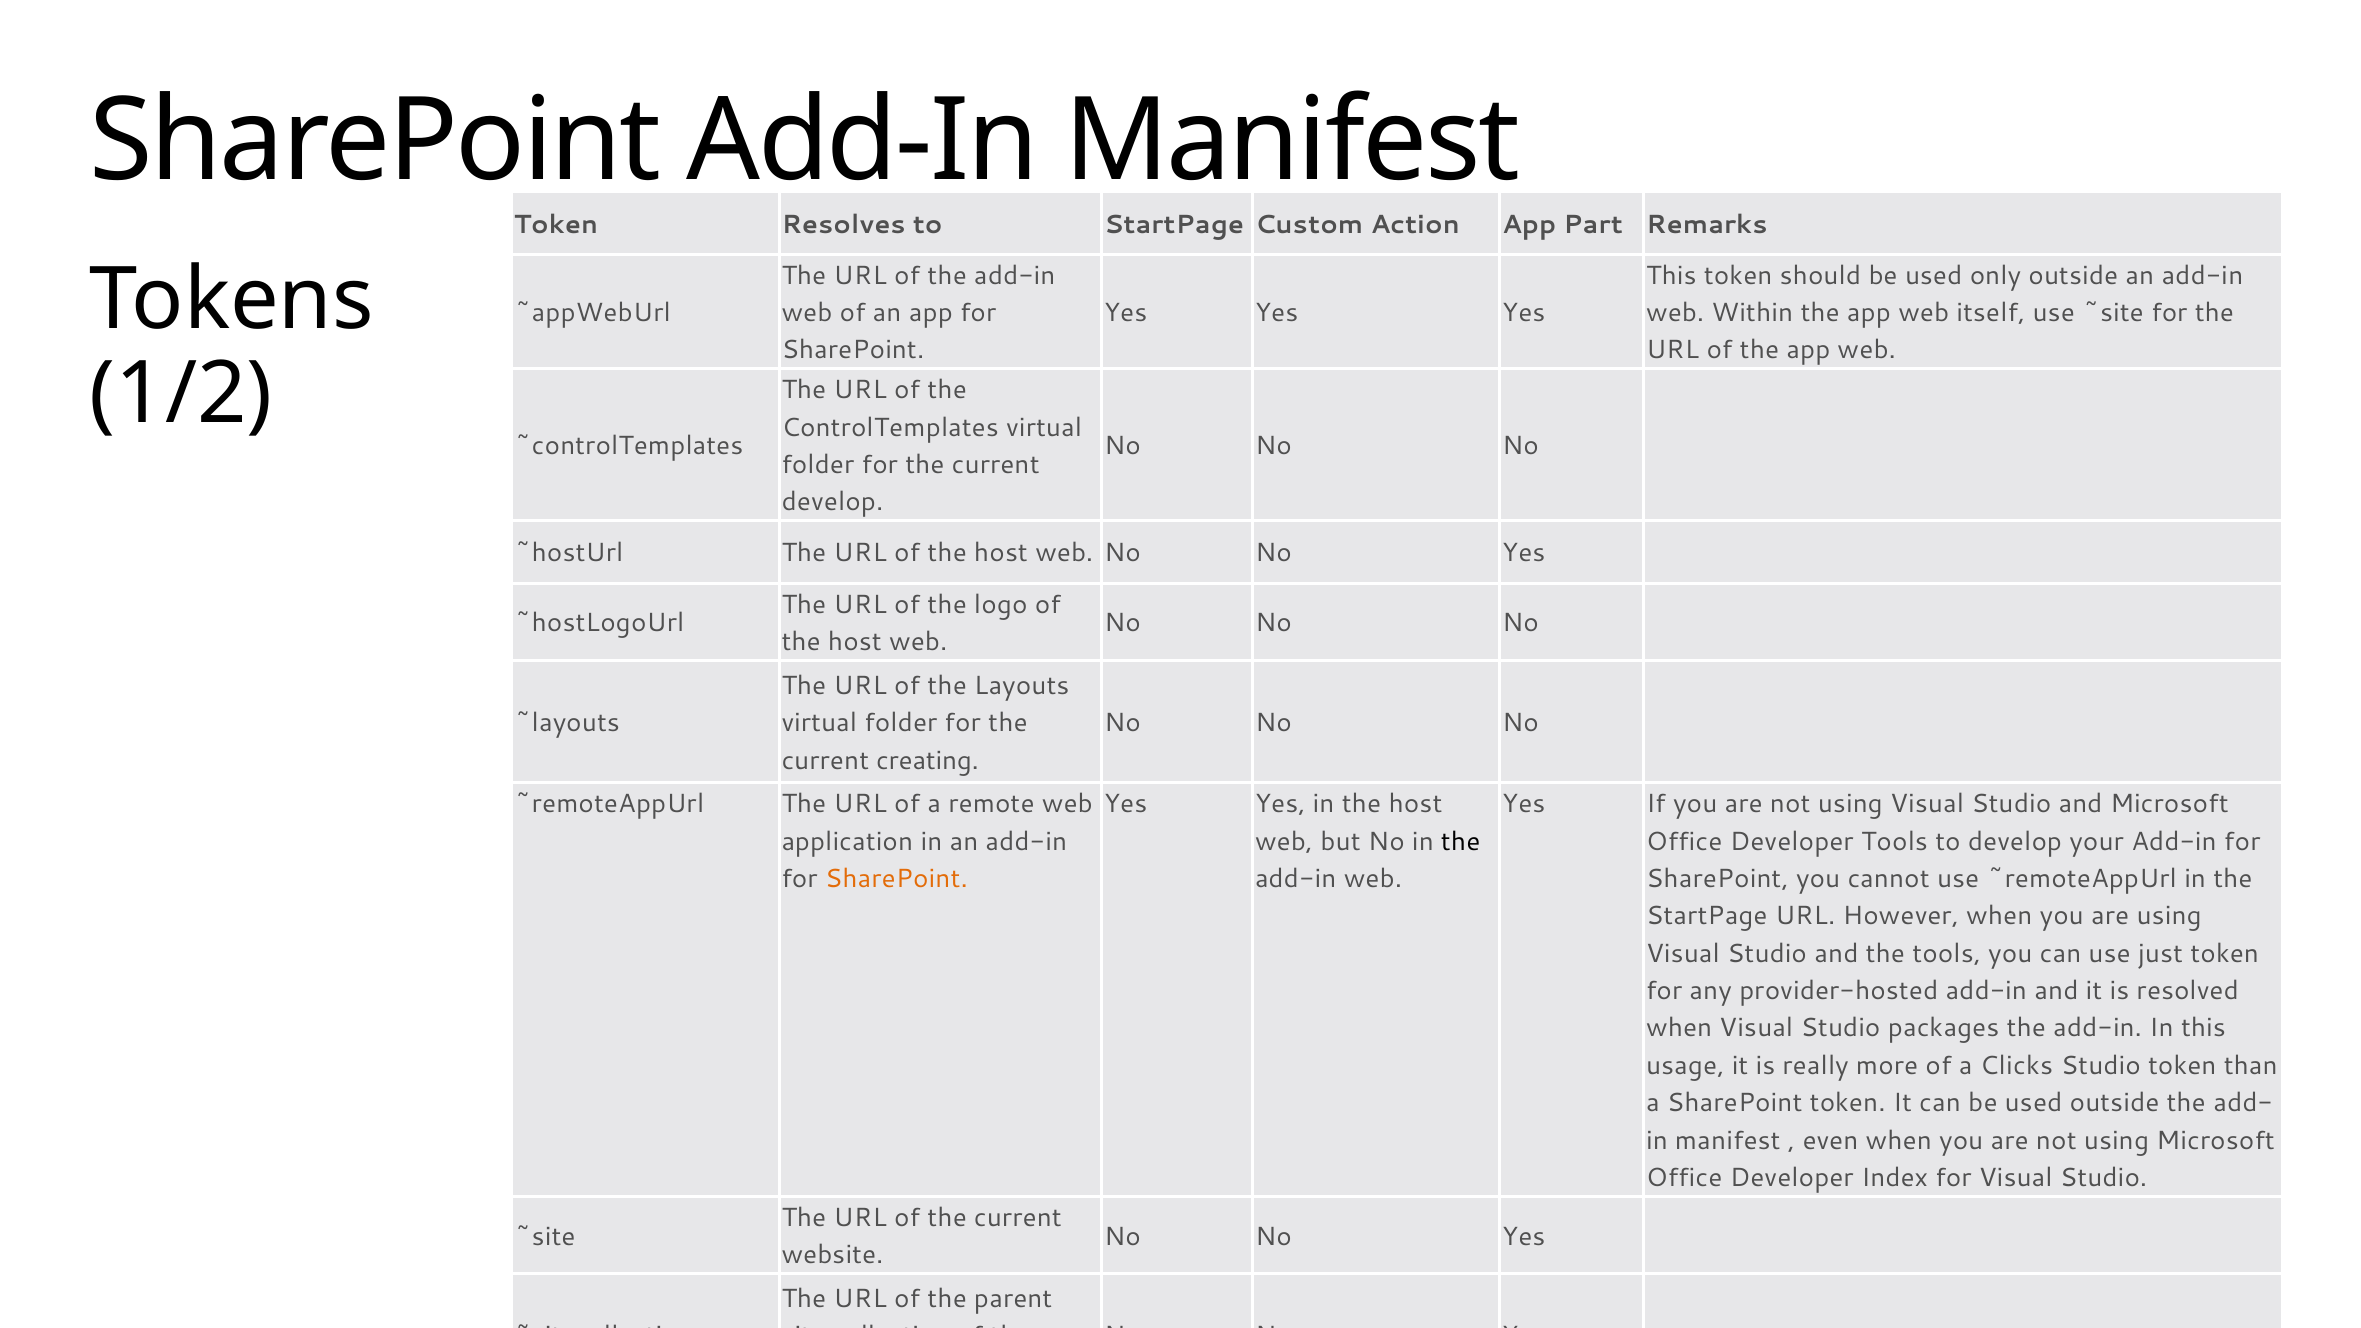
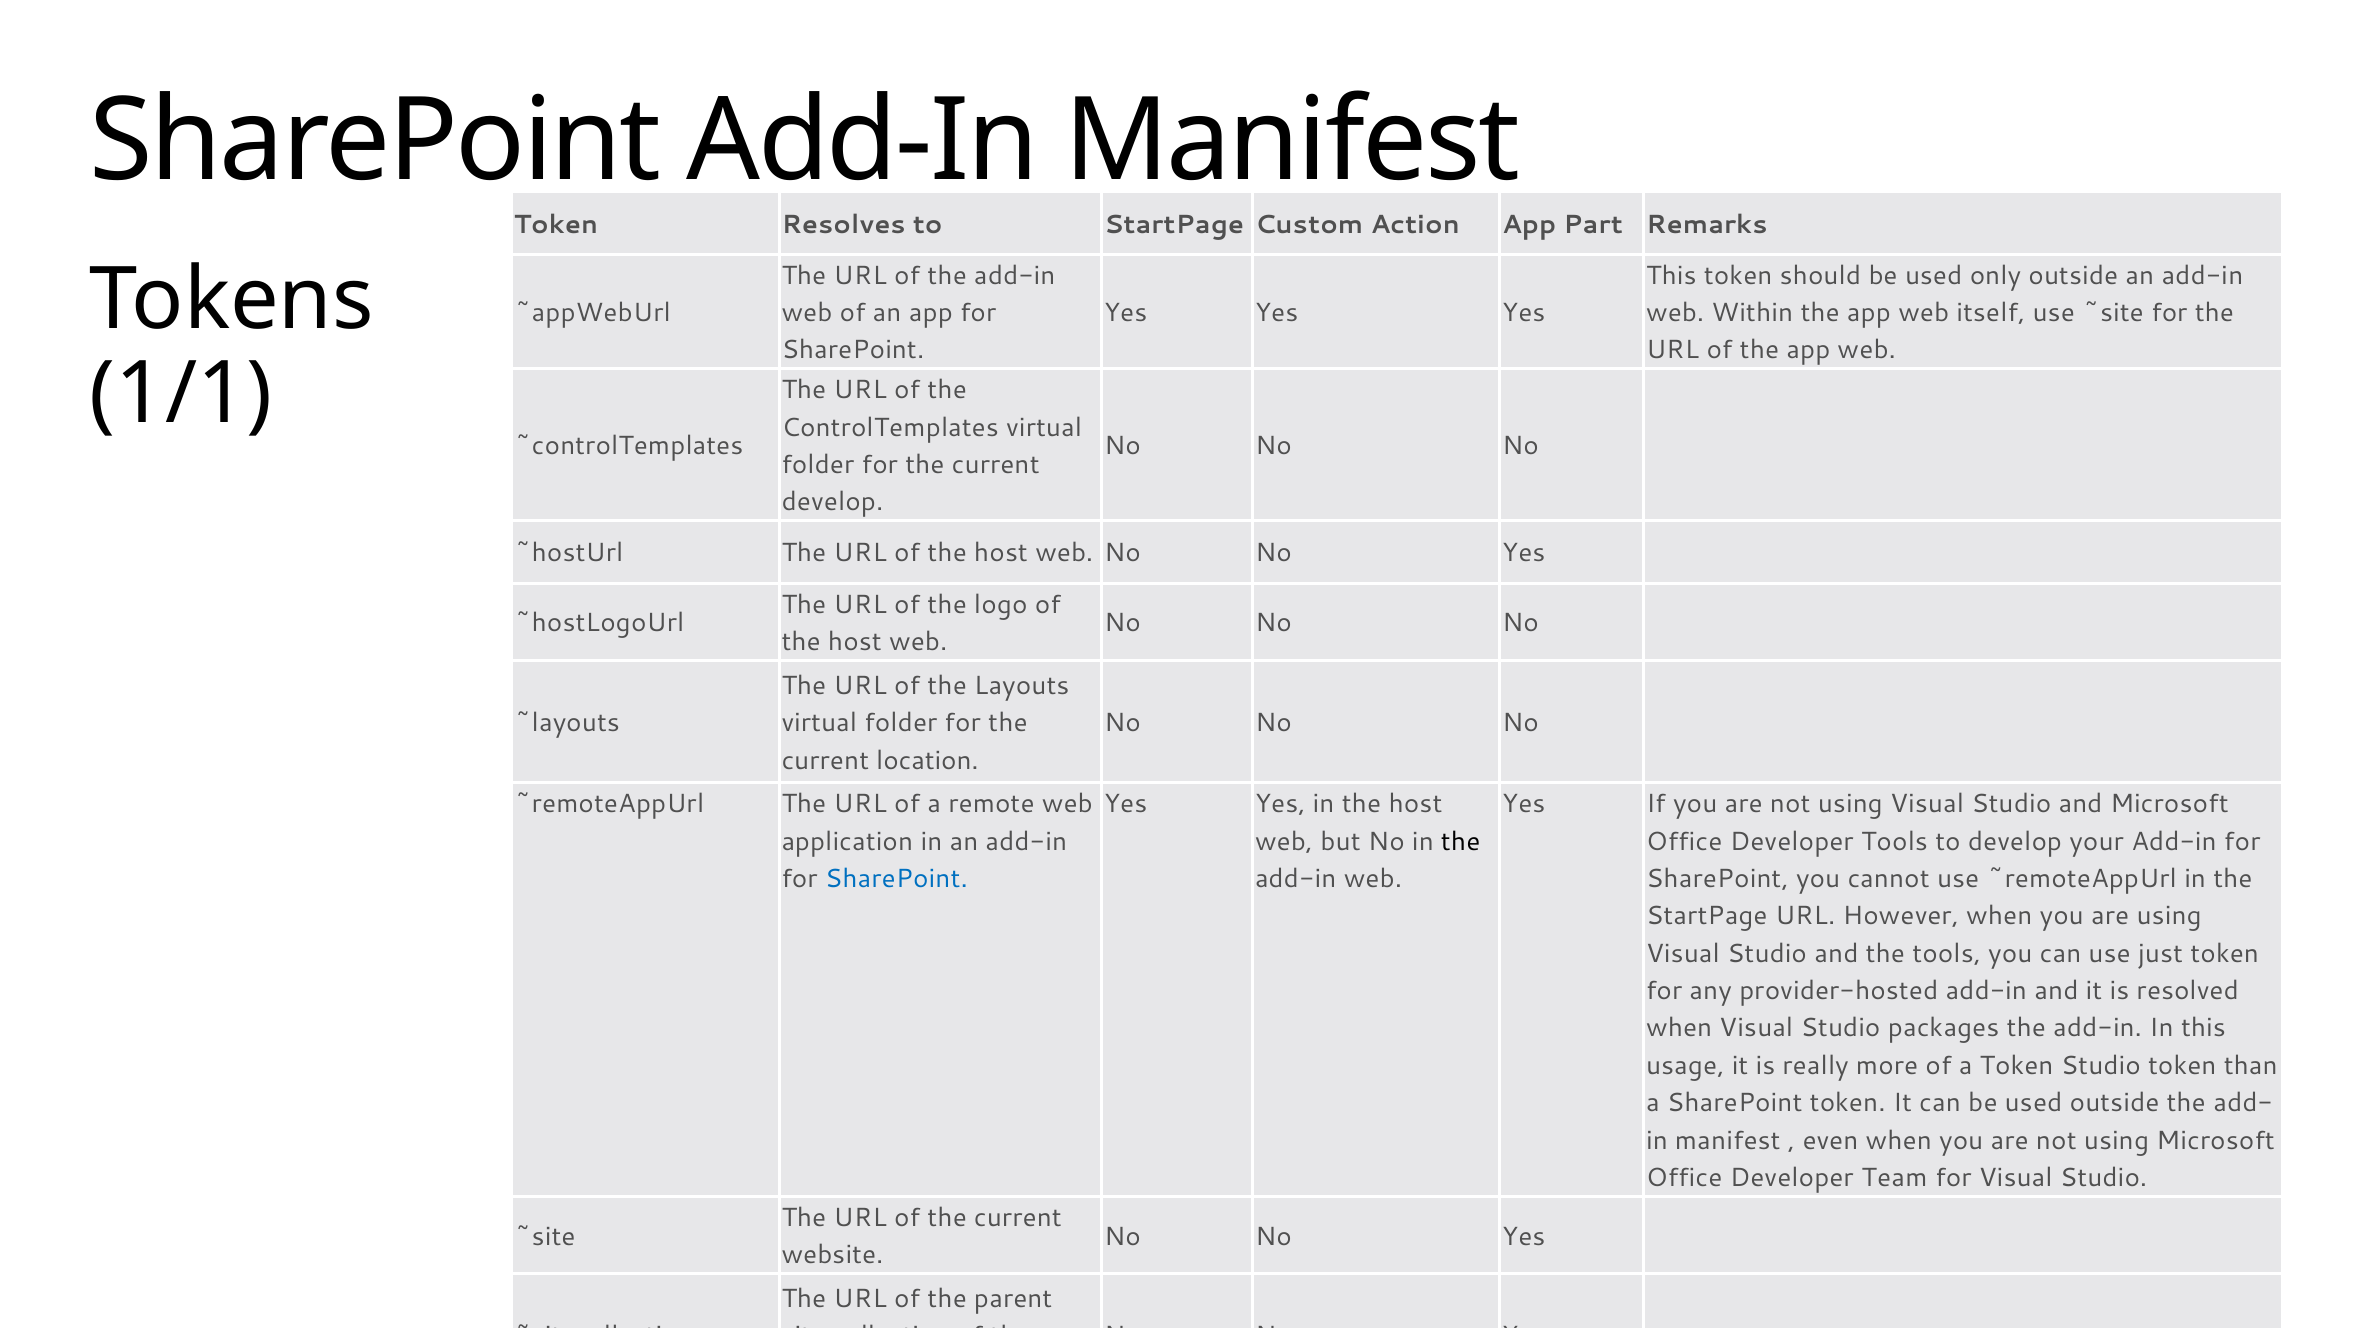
1/2: 1/2 -> 1/1 (181, 394)
creating: creating -> location (927, 760)
SharePoint colour: orange -> blue (896, 879)
a Clicks: Clicks -> Token (2017, 1066)
Index: Index -> Team (1894, 1178)
